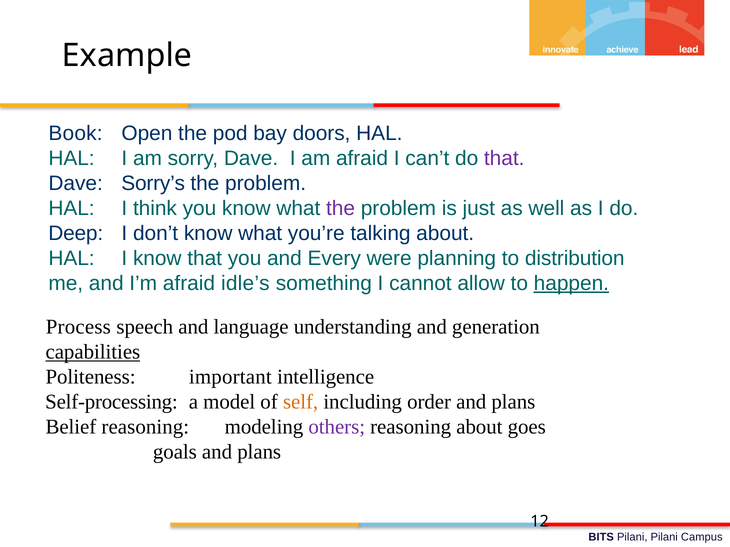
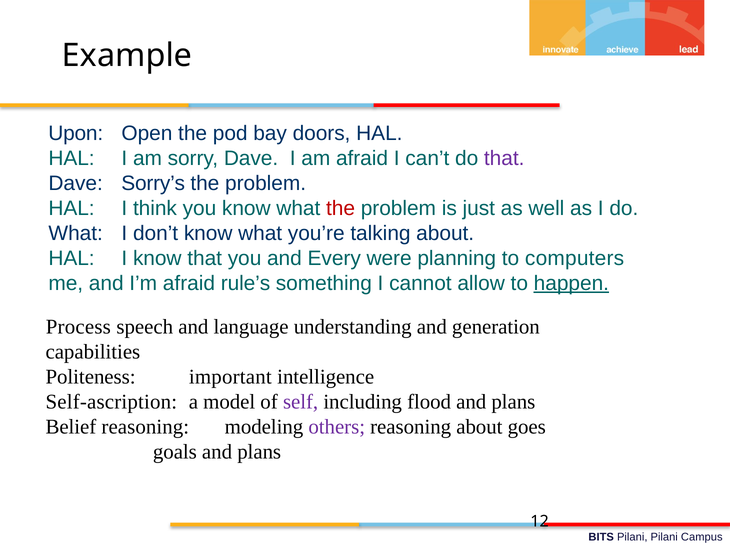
Book: Book -> Upon (76, 134)
the colour: purple -> red (341, 209)
Deep: Deep -> What (76, 234)
distribution: distribution -> computers (575, 259)
idle’s: idle’s -> rule’s (245, 284)
capabilities underline: present -> none (93, 352)
Self-processing: Self-processing -> Self-ascription (111, 402)
self colour: orange -> purple (301, 402)
order: order -> flood (429, 402)
